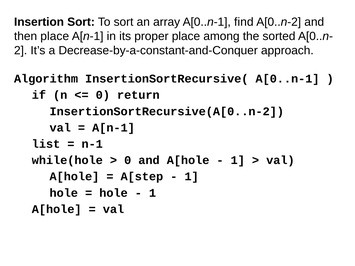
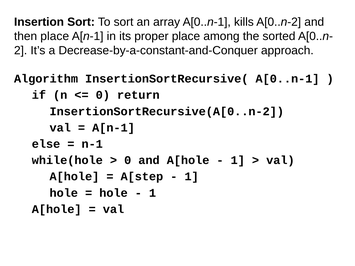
find: find -> kills (244, 22)
list: list -> else (46, 144)
